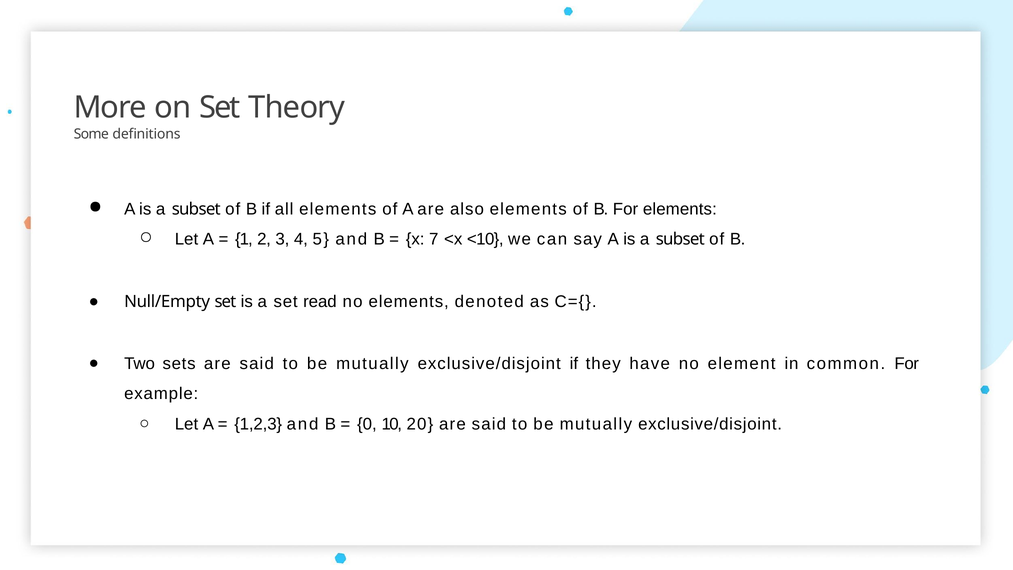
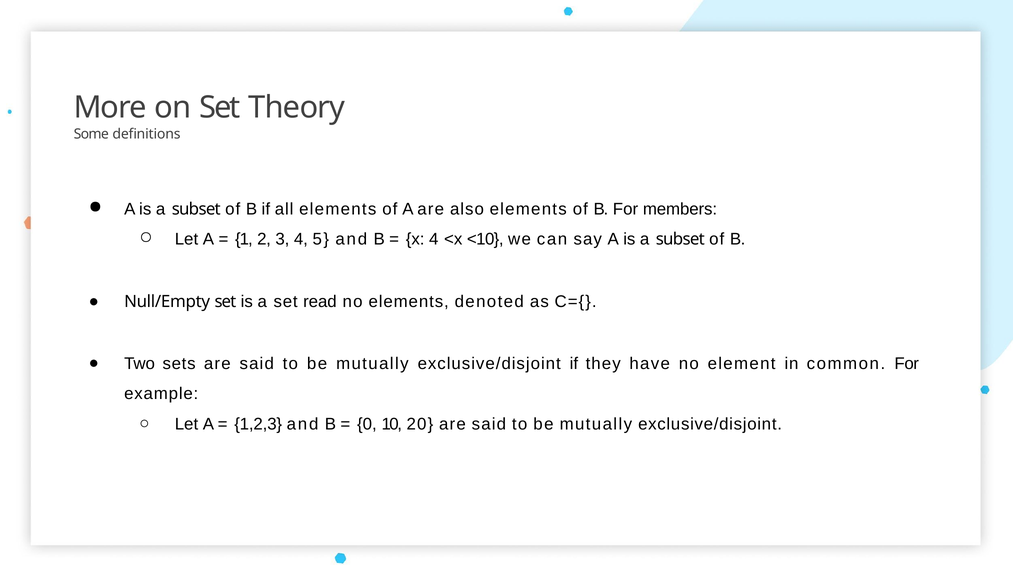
For elements: elements -> members (680, 209)
x 7: 7 -> 4 (434, 239)
